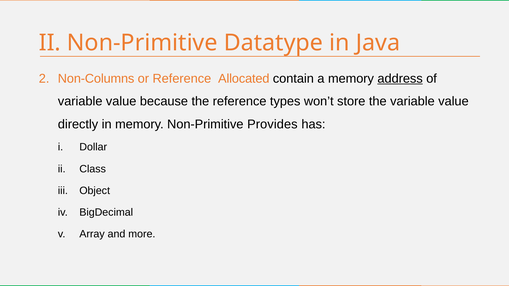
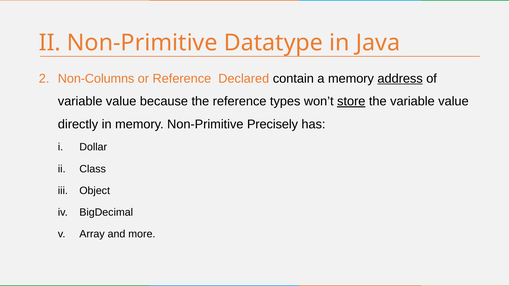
Allocated: Allocated -> Declared (244, 79)
store underline: none -> present (351, 101)
Provides: Provides -> Precisely (272, 124)
